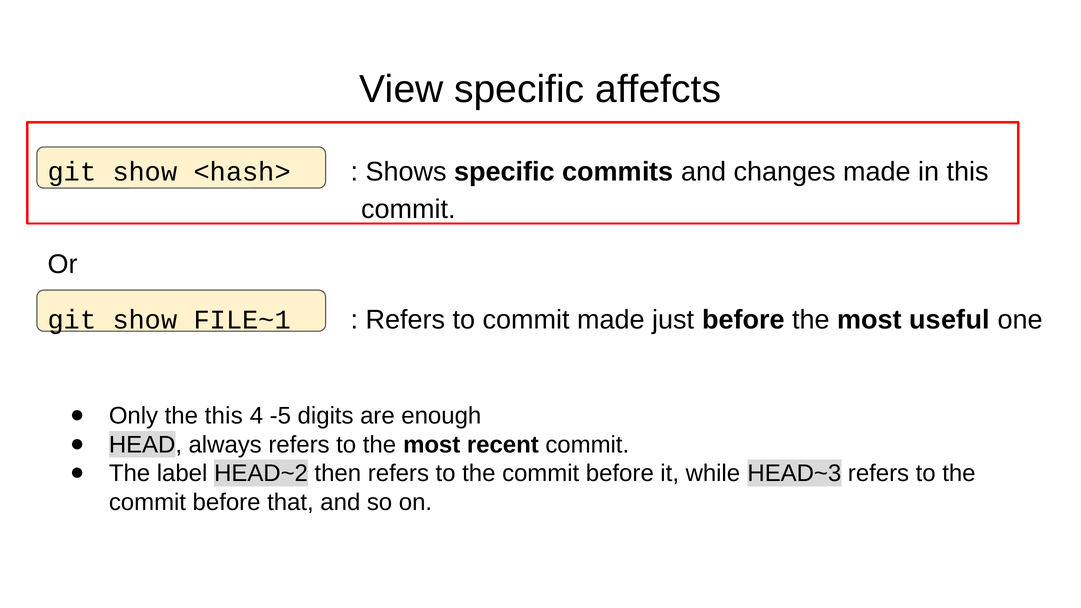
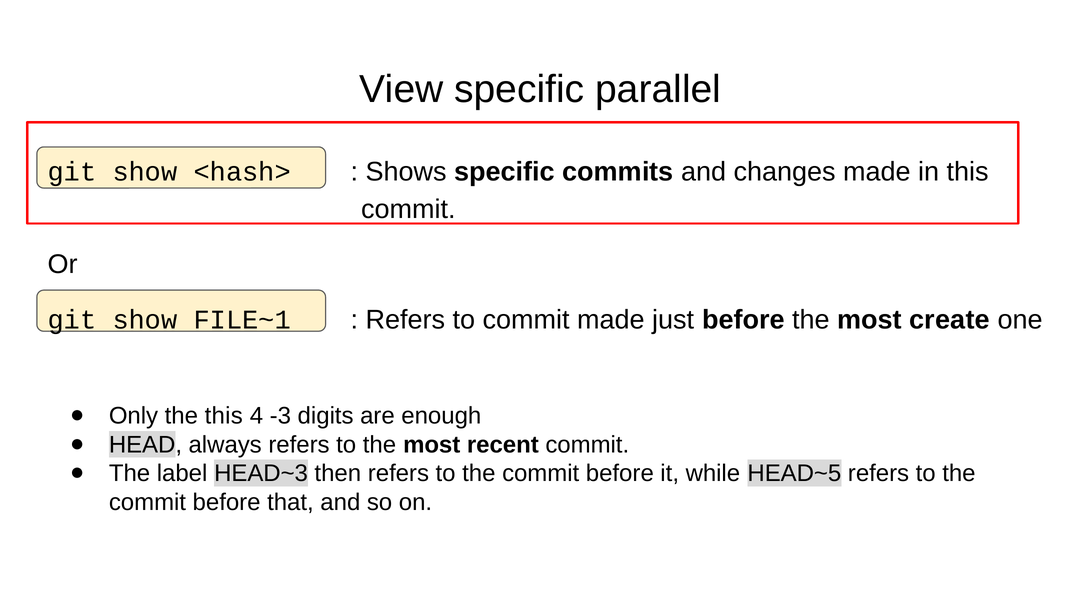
affefcts: affefcts -> parallel (658, 90)
useful: useful -> create (950, 320)
-5: -5 -> -3 (280, 416)
HEAD~2: HEAD~2 -> HEAD~3 (261, 474)
HEAD~3: HEAD~3 -> HEAD~5 (794, 474)
